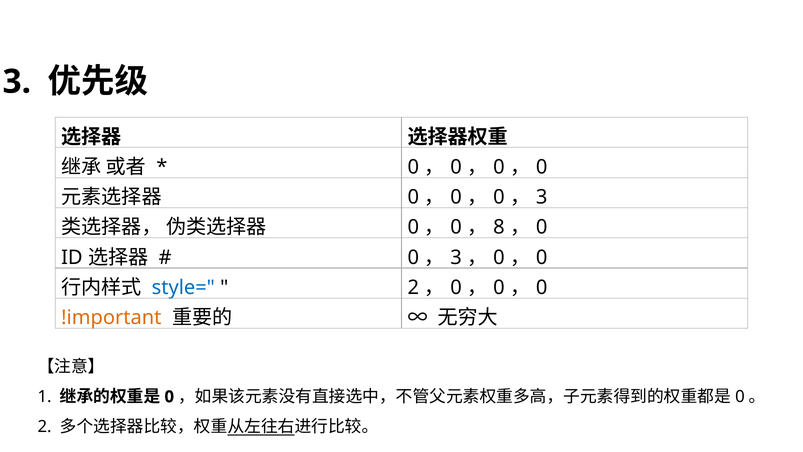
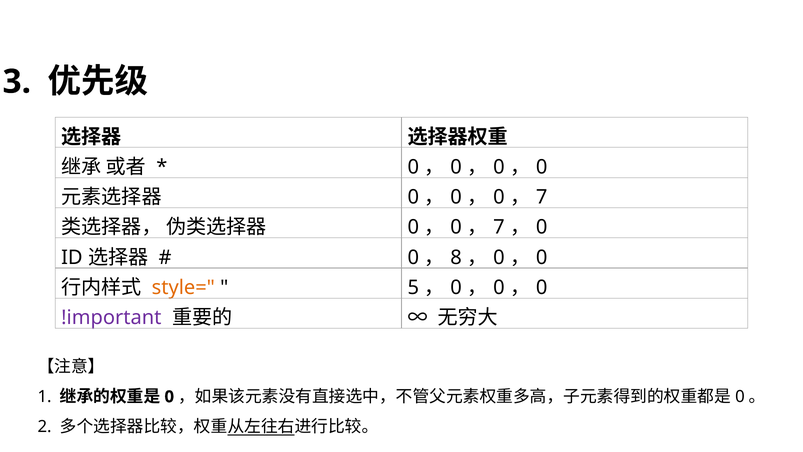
3: 3 -> 7 (542, 197)
8: 8 -> 7 (499, 227)
3: 3 -> 8 (456, 257)
style= colour: blue -> orange (183, 287)
2: 2 -> 5 (413, 287)
!important colour: orange -> purple (111, 318)
